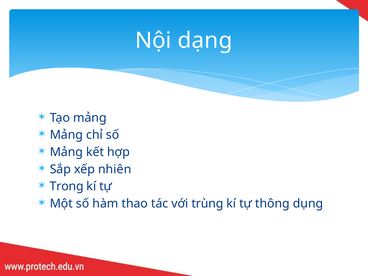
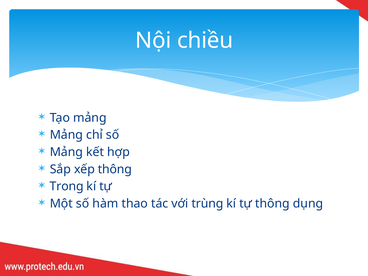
dạng: dạng -> chiều (205, 40)
xếp nhiên: nhiên -> thông (115, 169)
